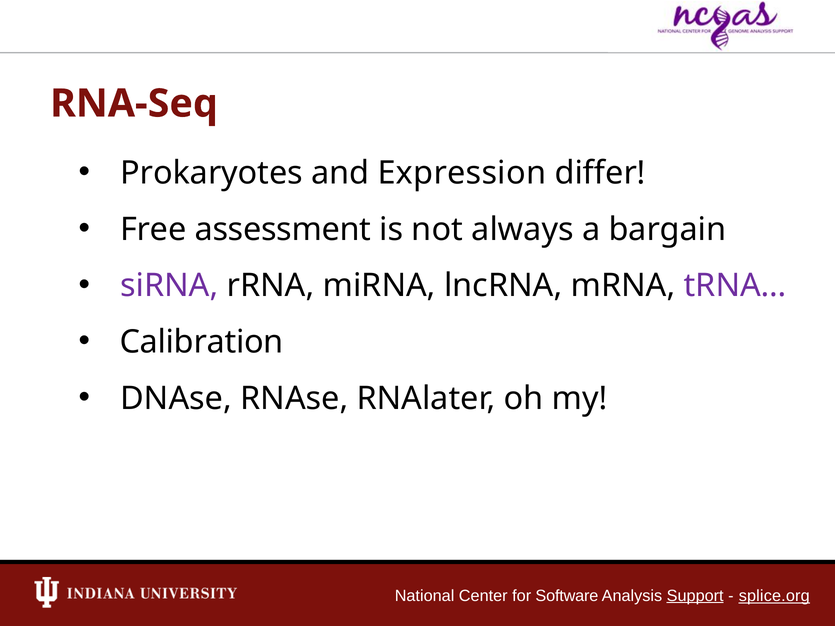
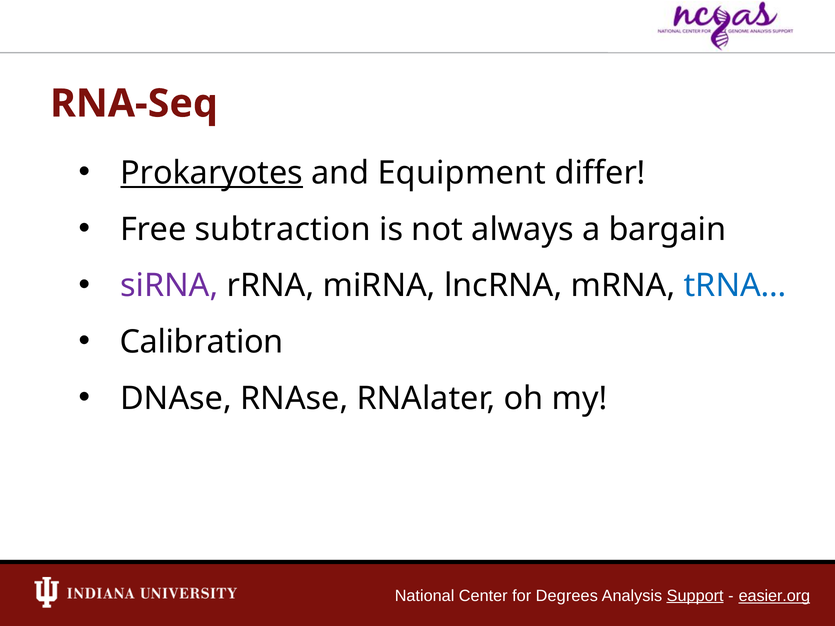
Prokaryotes underline: none -> present (212, 173)
Expression: Expression -> Equipment (462, 173)
assessment: assessment -> subtraction (283, 229)
tRNA… colour: purple -> blue (735, 286)
Software: Software -> Degrees (567, 596)
splice.org: splice.org -> easier.org (774, 596)
